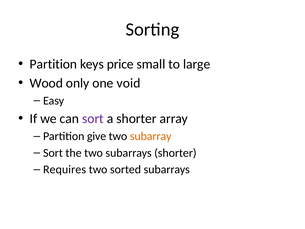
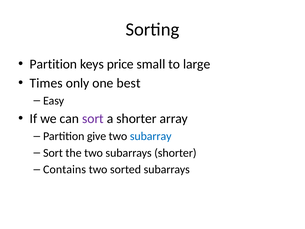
Wood: Wood -> Times (46, 83)
void: void -> best (129, 83)
subarray colour: orange -> blue (151, 136)
Requires: Requires -> Contains (65, 169)
